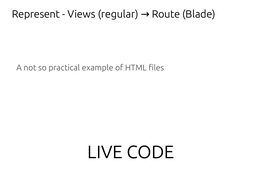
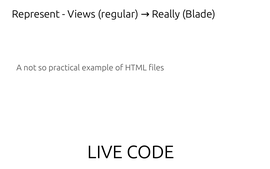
Route: Route -> Really (166, 14)
